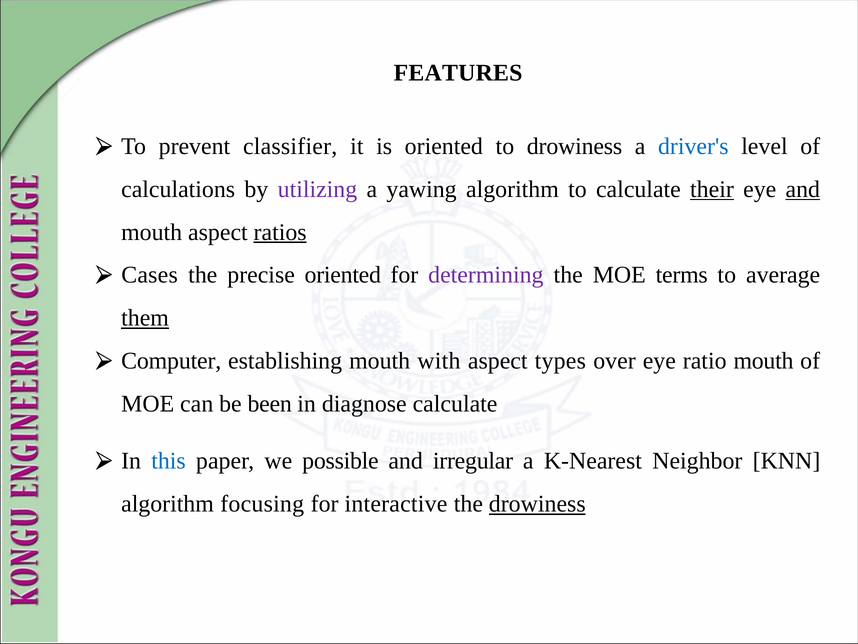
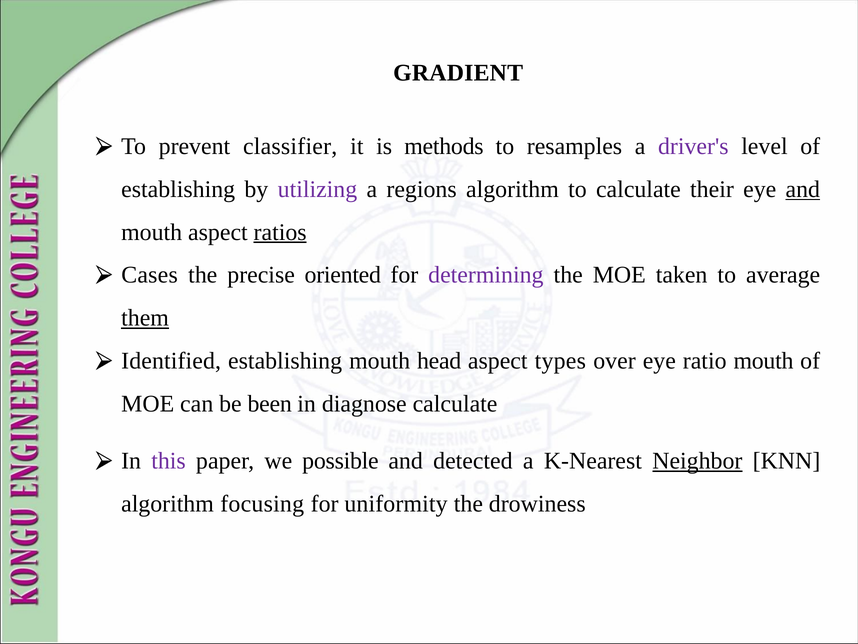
FEATURES: FEATURES -> GRADIENT (458, 73)
is oriented: oriented -> methods (444, 146)
to drowiness: drowiness -> resamples (574, 146)
driver's colour: blue -> purple (693, 146)
calculations: calculations -> establishing (178, 189)
yawing: yawing -> regions (422, 189)
their underline: present -> none (712, 189)
terms: terms -> taken (682, 275)
Computer: Computer -> Identified (171, 361)
with: with -> head (439, 361)
this colour: blue -> purple (169, 461)
irregular: irregular -> detected (473, 461)
Neighbor underline: none -> present (697, 461)
interactive: interactive -> uniformity (396, 504)
drowiness underline: present -> none (537, 504)
